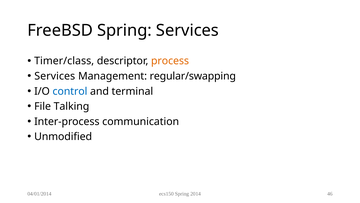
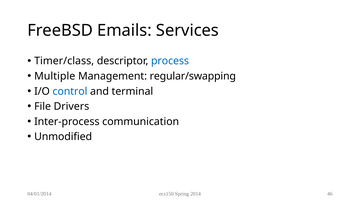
FreeBSD Spring: Spring -> Emails (124, 30)
process colour: orange -> blue (170, 61)
Services: Services -> Multiple (55, 76)
Talking: Talking -> Drivers (71, 106)
